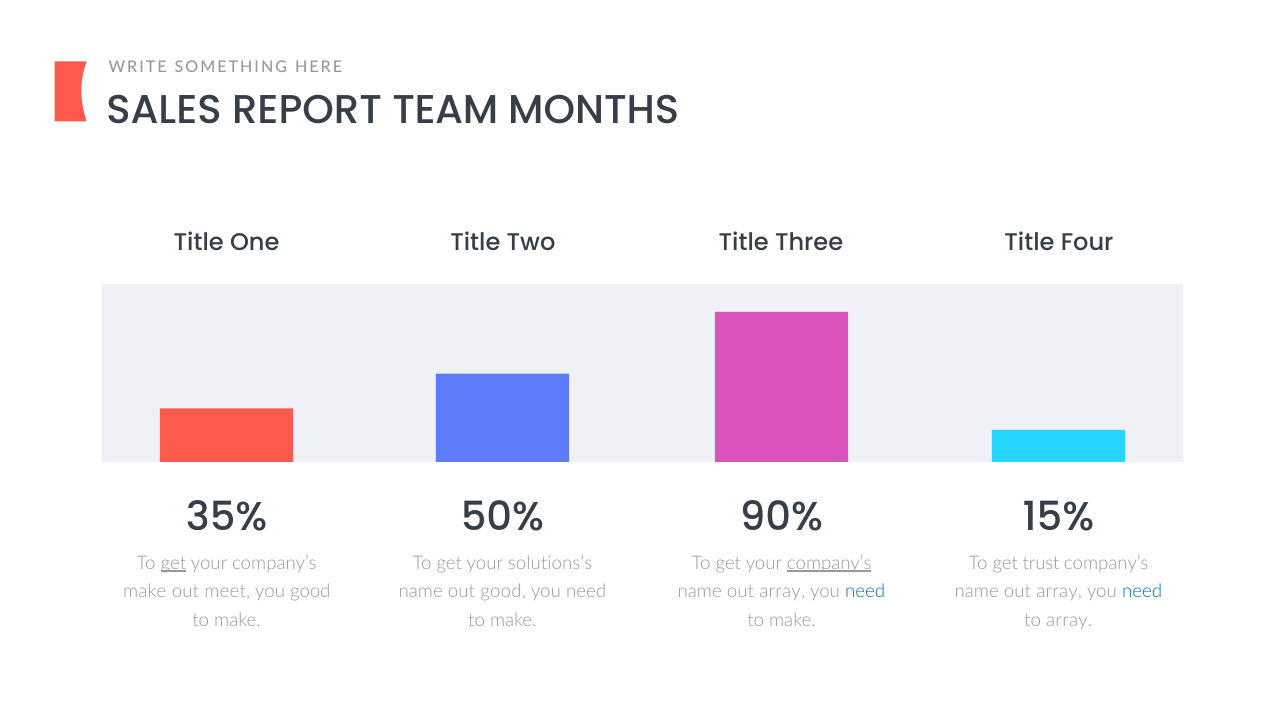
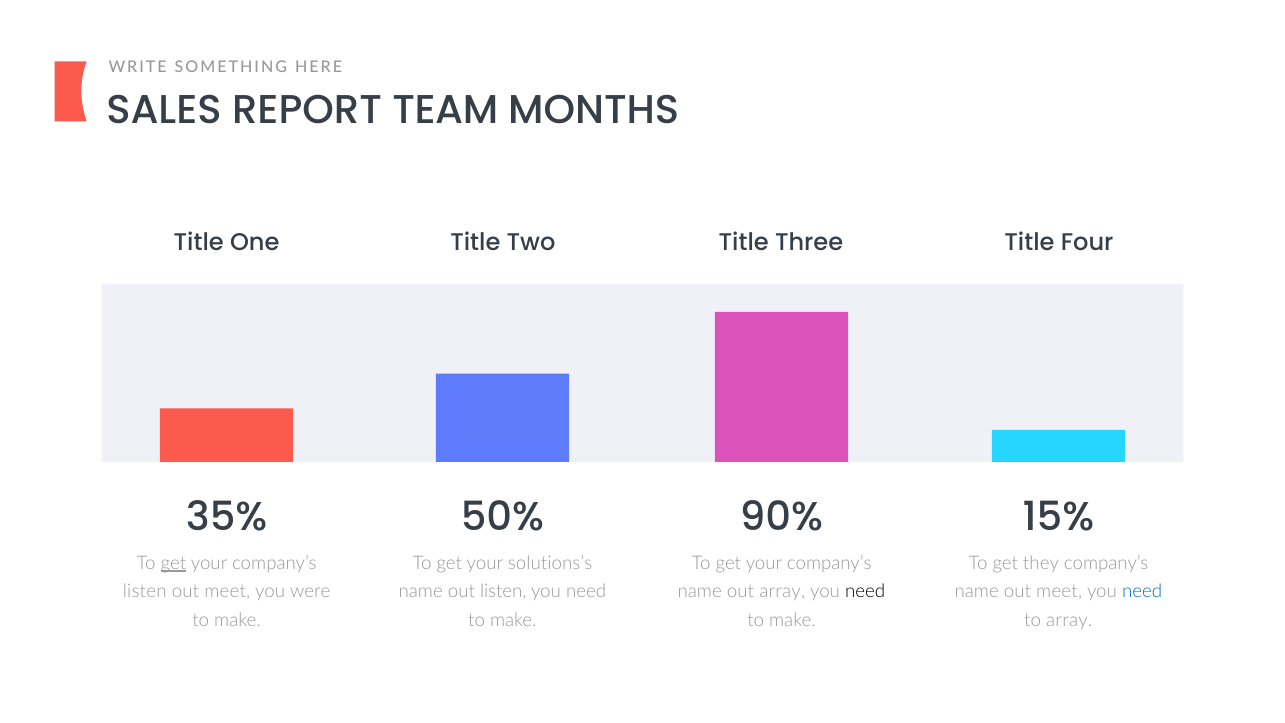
company’s underline: present -> none (829, 563)
trust: trust -> they (1041, 563)
make: make -> listen (145, 592)
you good: good -> were (310, 592)
out good: good -> listen (503, 592)
need colour: blue -> black (865, 592)
array: array -> meet (1059, 592)
